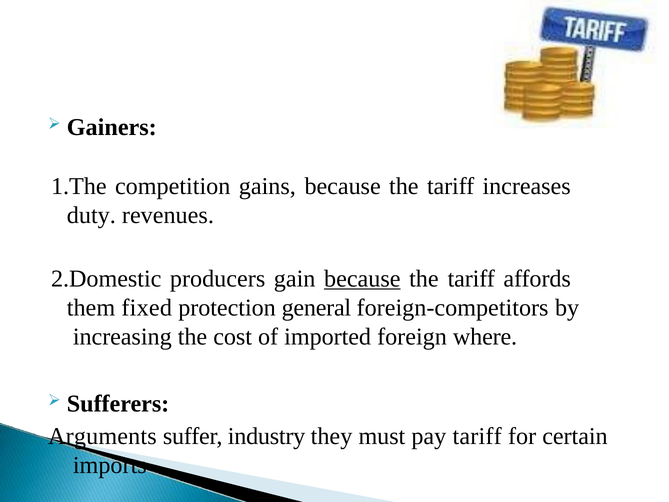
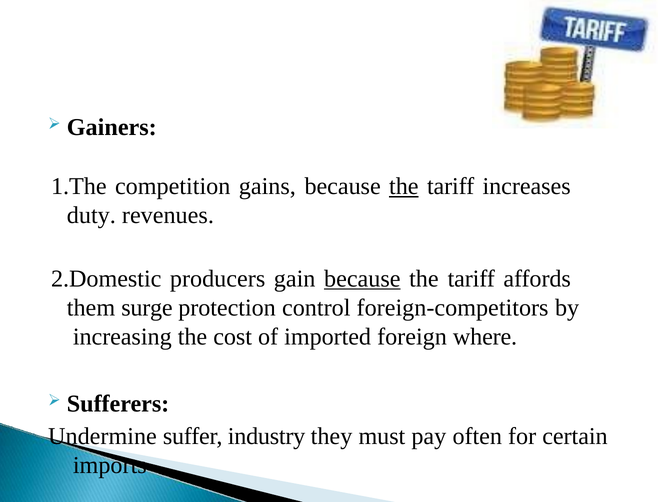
the underline: none -> present (404, 186)
fixed: fixed -> surge (147, 307)
general: general -> control (316, 307)
Arguments: Arguments -> Undermine (102, 436)
pay tariff: tariff -> often (477, 436)
